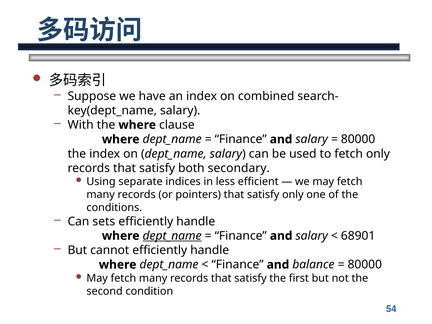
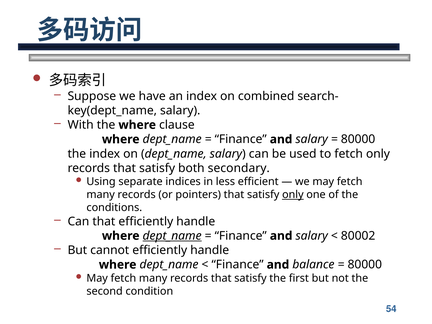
only underline: none -> present (293, 195)
Can sets: sets -> that (104, 221)
68901: 68901 -> 80002 (358, 236)
